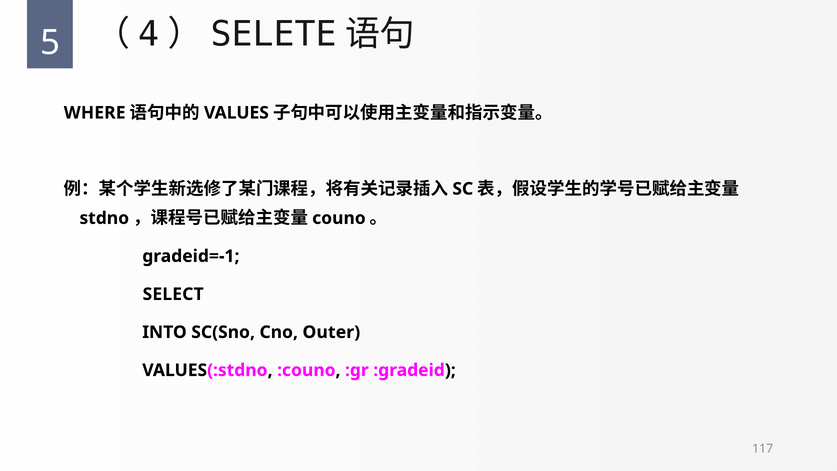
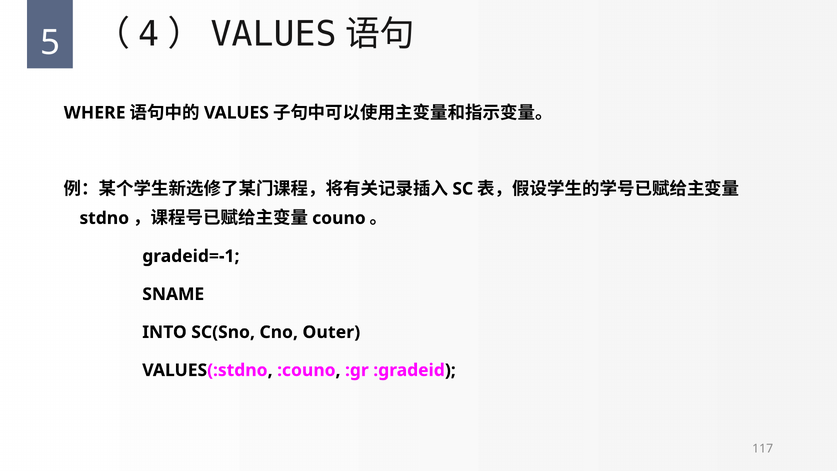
SELETE: SELETE -> VALUES (274, 34)
SELECT: SELECT -> SNAME (173, 294)
